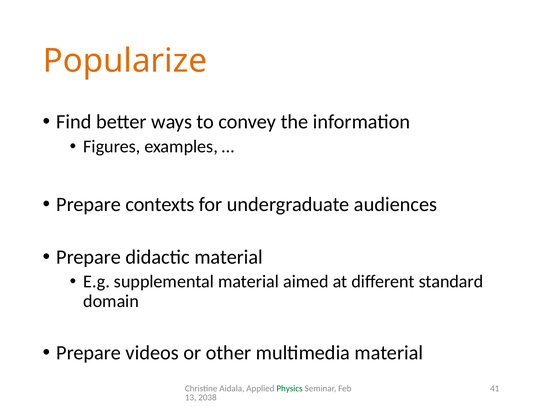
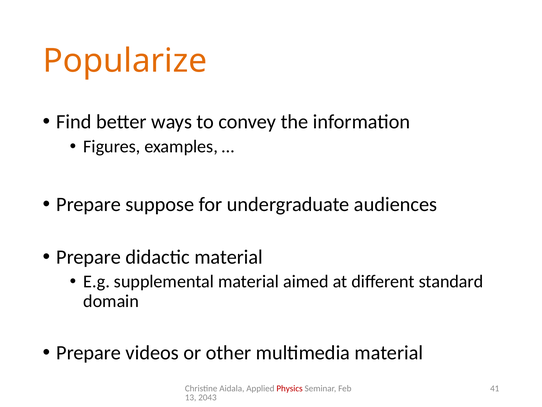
contexts: contexts -> suppose (160, 204)
Physics colour: green -> red (290, 388)
2038: 2038 -> 2043 (207, 397)
